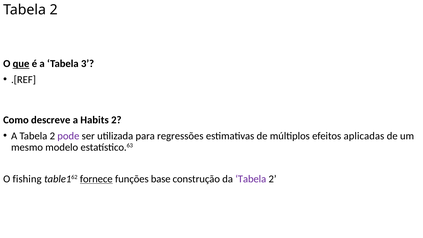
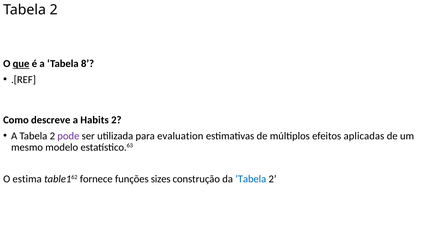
3: 3 -> 8 (88, 64)
regressões: regressões -> evaluation (180, 136)
fishing: fishing -> estima (27, 179)
fornece underline: present -> none (96, 179)
base: base -> sizes (161, 179)
Tabela colour: purple -> blue (251, 179)
